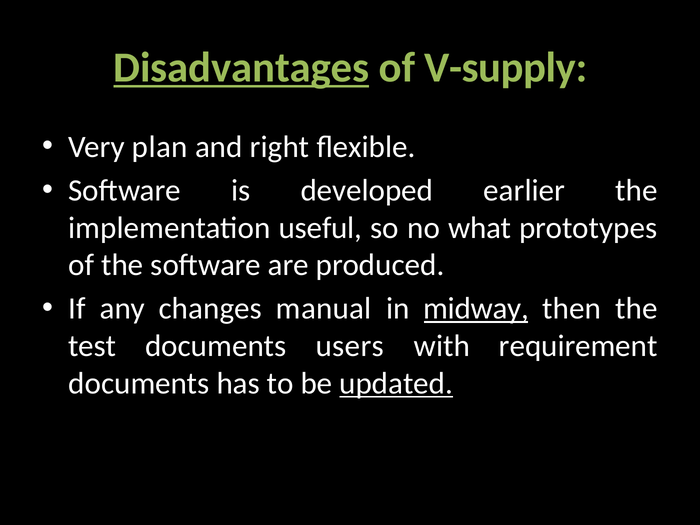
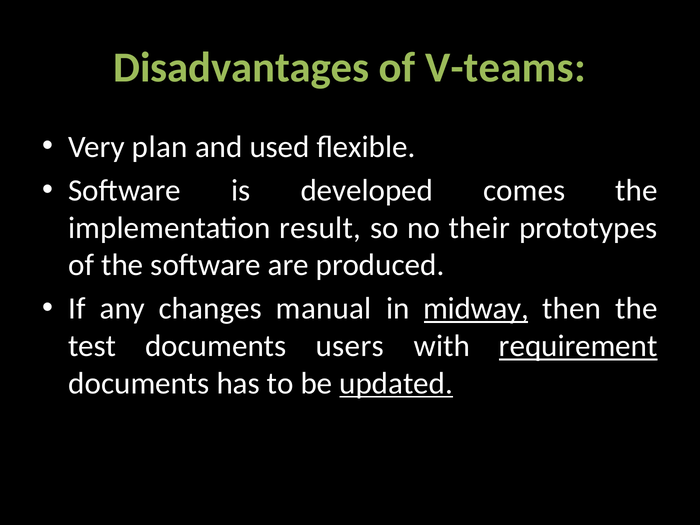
Disadvantages underline: present -> none (241, 68)
V-supply: V-supply -> V-teams (505, 68)
right: right -> used (280, 147)
earlier: earlier -> comes (524, 190)
useful: useful -> result (320, 228)
what: what -> their (479, 228)
requirement underline: none -> present (578, 346)
